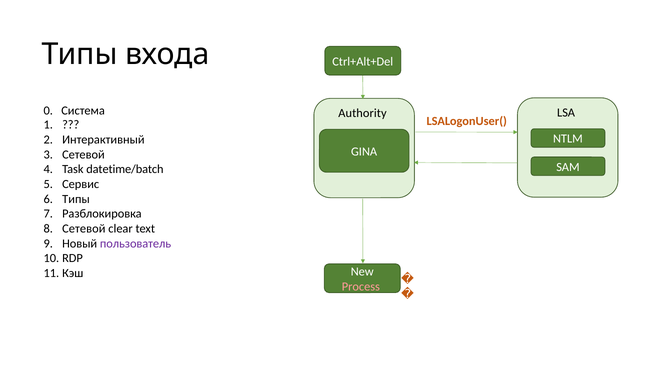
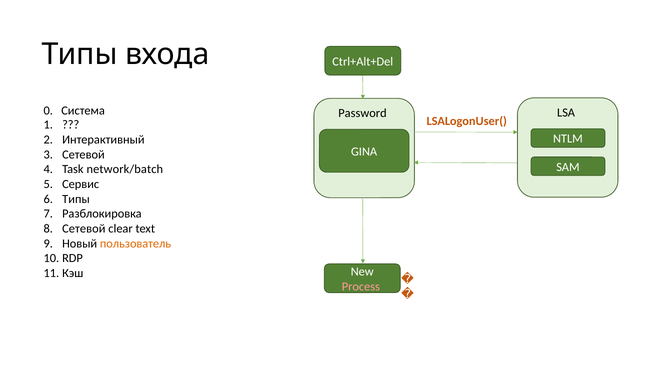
Authority: Authority -> Password (363, 113)
datetime/batch: datetime/batch -> network/batch (125, 169)
пользователь colour: purple -> orange (136, 244)
